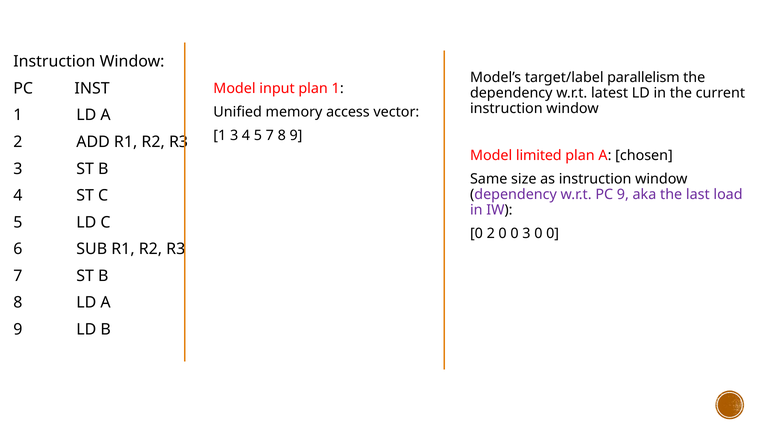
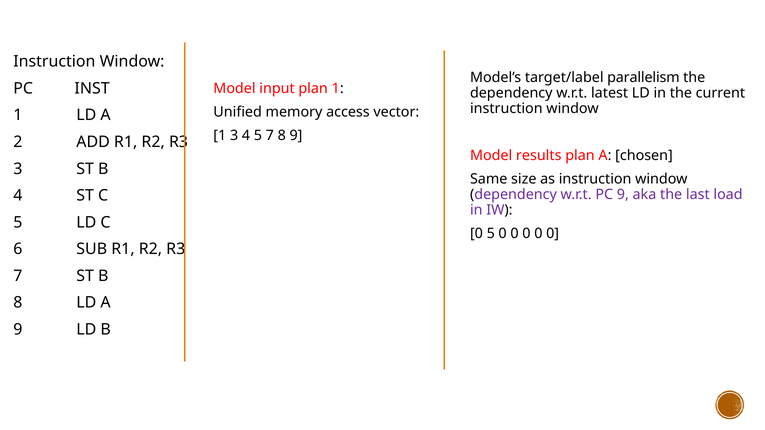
limited: limited -> results (539, 156)
0 2: 2 -> 5 (491, 233)
3: 3 -> 0 (526, 233)
